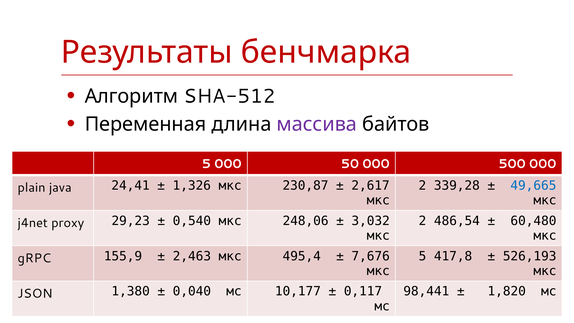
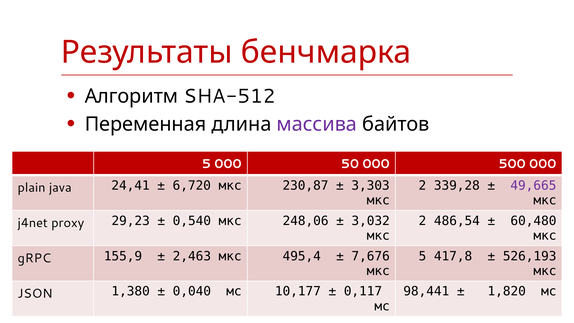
49,665 colour: blue -> purple (533, 186)
1,326: 1,326 -> 6,720 (192, 186)
2,617: 2,617 -> 3,303 (371, 186)
